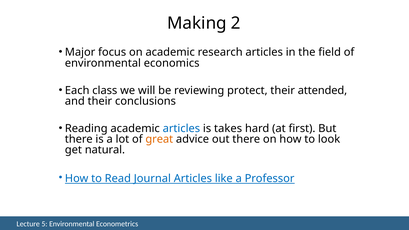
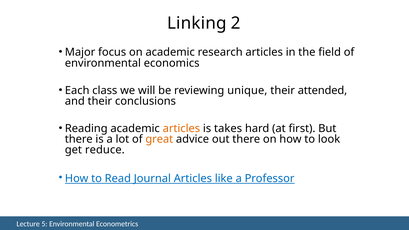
Making: Making -> Linking (197, 23)
protect: protect -> unique (247, 90)
articles colour: blue -> orange (181, 128)
natural: natural -> reduce (105, 150)
